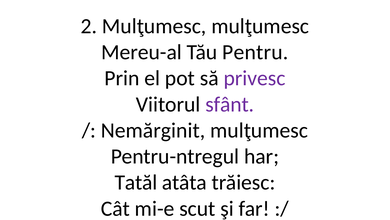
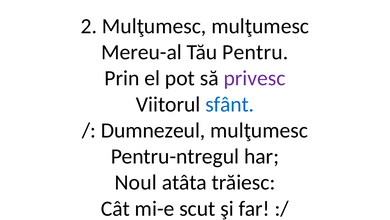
sfânt colour: purple -> blue (230, 104)
Nemărginit: Nemărginit -> Dumnezeul (153, 130)
Tatăl: Tatăl -> Noul (136, 182)
